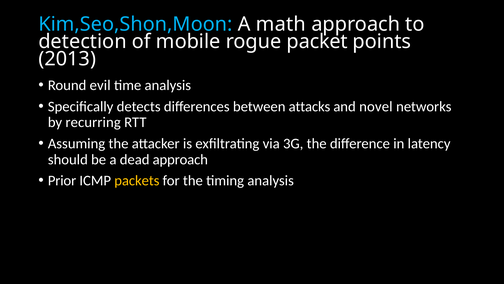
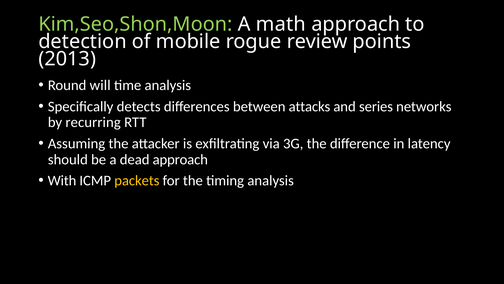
Kim,Seo,Shon,Moon colour: light blue -> light green (135, 24)
packet: packet -> review (317, 41)
evil: evil -> will (100, 85)
novel: novel -> series (376, 106)
Prior: Prior -> With (62, 180)
